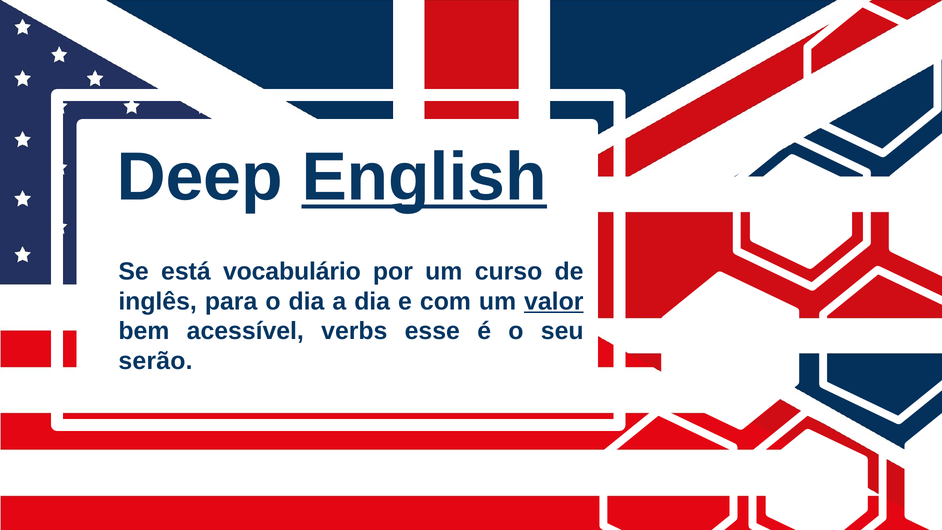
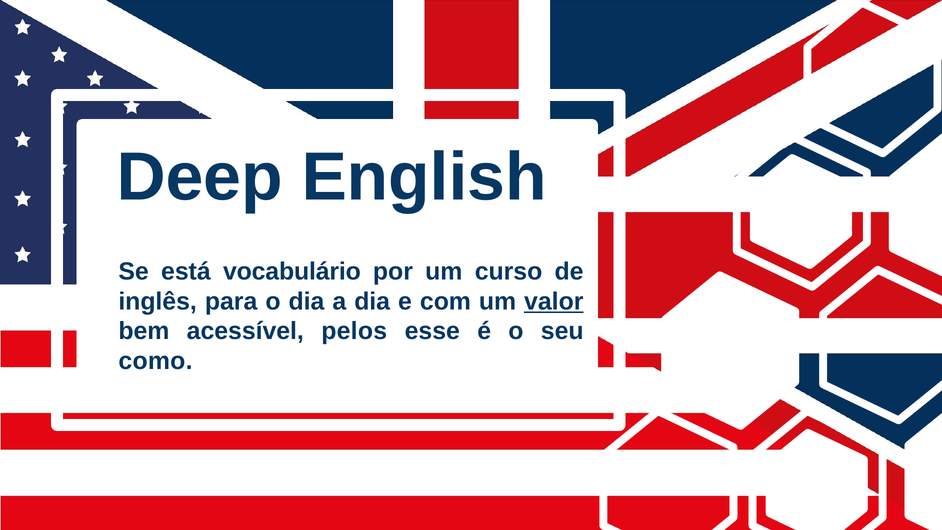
English underline: present -> none (424, 177)
verbs: verbs -> pelos (354, 331)
serão: serão -> como (155, 361)
